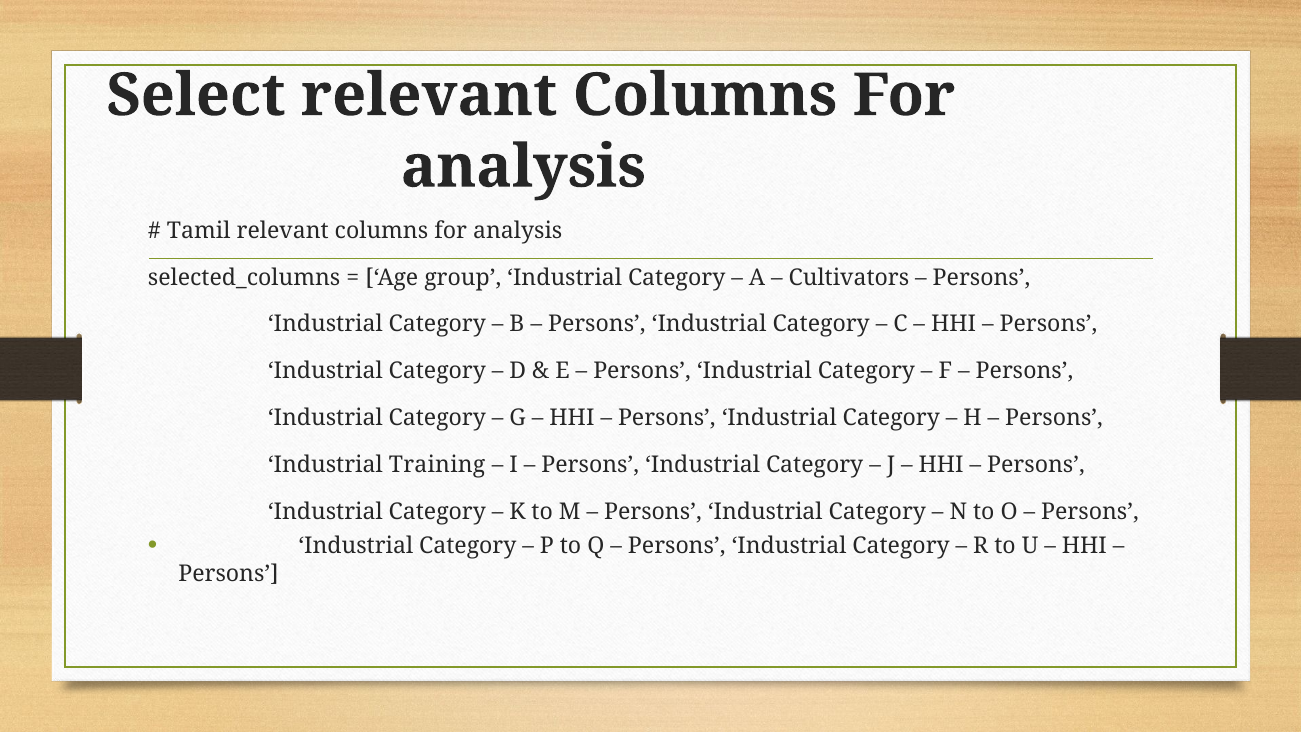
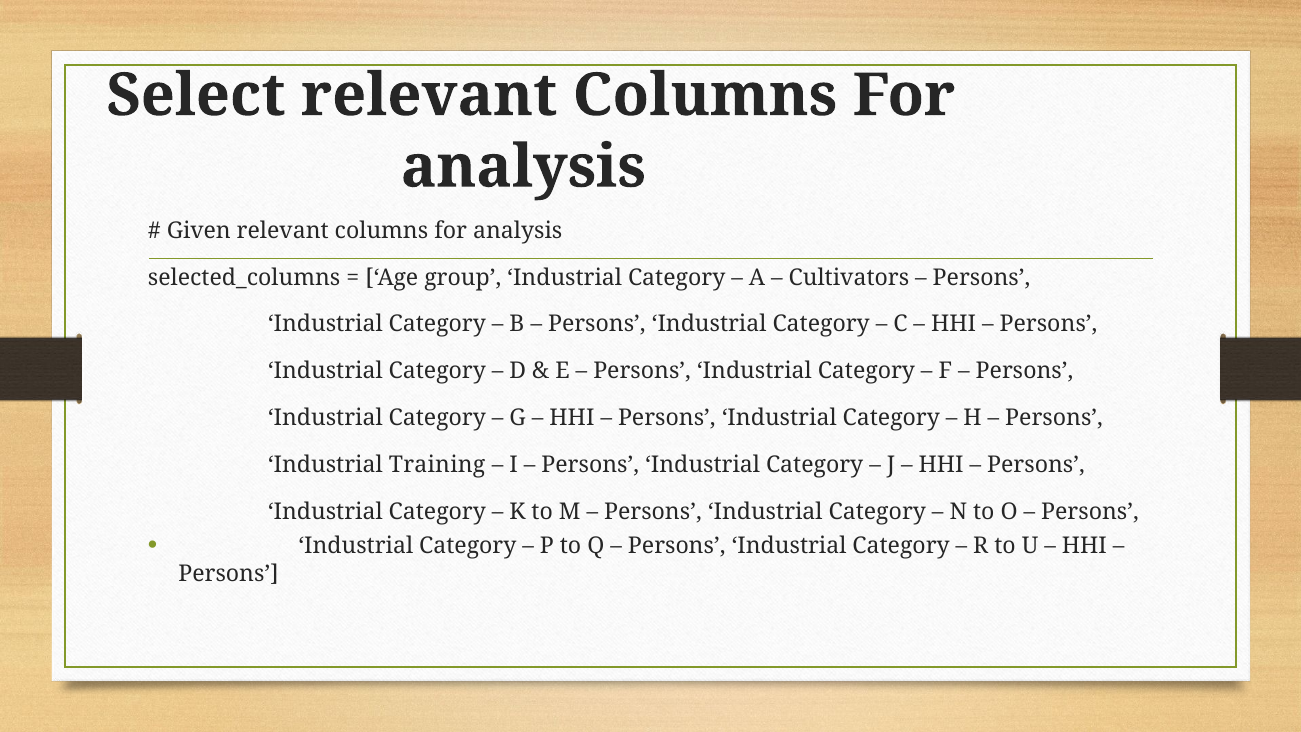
Tamil: Tamil -> Given (199, 231)
